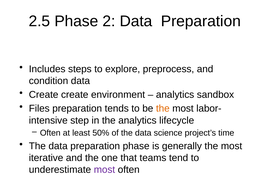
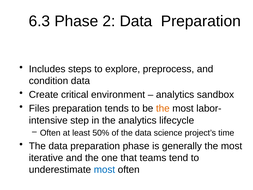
2.5: 2.5 -> 6.3 (39, 21)
Create create: create -> critical (75, 95)
most colour: purple -> blue (104, 169)
